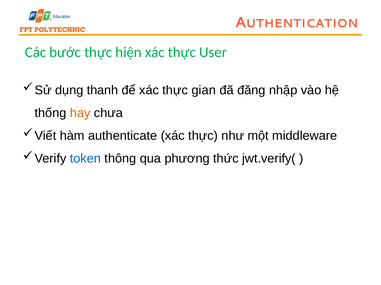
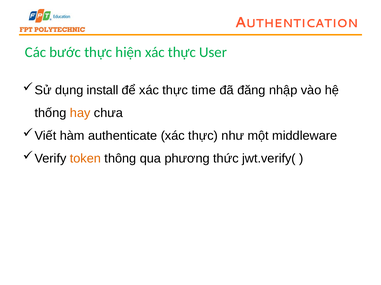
thanh: thanh -> install (103, 90)
gian: gian -> time (204, 90)
token colour: blue -> orange (85, 159)
